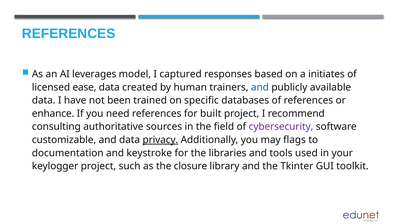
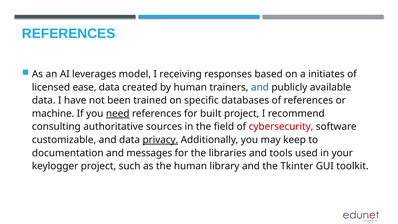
captured: captured -> receiving (181, 74)
enhance: enhance -> machine (53, 114)
need underline: none -> present (118, 114)
cybersecurity colour: purple -> red (281, 127)
flags: flags -> keep (295, 140)
keystroke: keystroke -> messages (149, 153)
the closure: closure -> human (190, 166)
